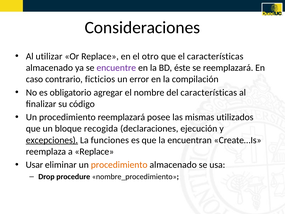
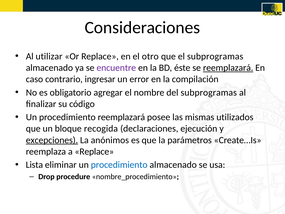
el características: características -> subprogramas (215, 56)
reemplazará underline: none -> present (228, 68)
ficticios: ficticios -> ingresar (100, 79)
del características: características -> subprogramas (209, 92)
funciones: funciones -> anónimos (110, 140)
encuentran: encuentran -> parámetros (190, 140)
Usar: Usar -> Lista (34, 165)
procedimiento colour: orange -> blue (119, 165)
